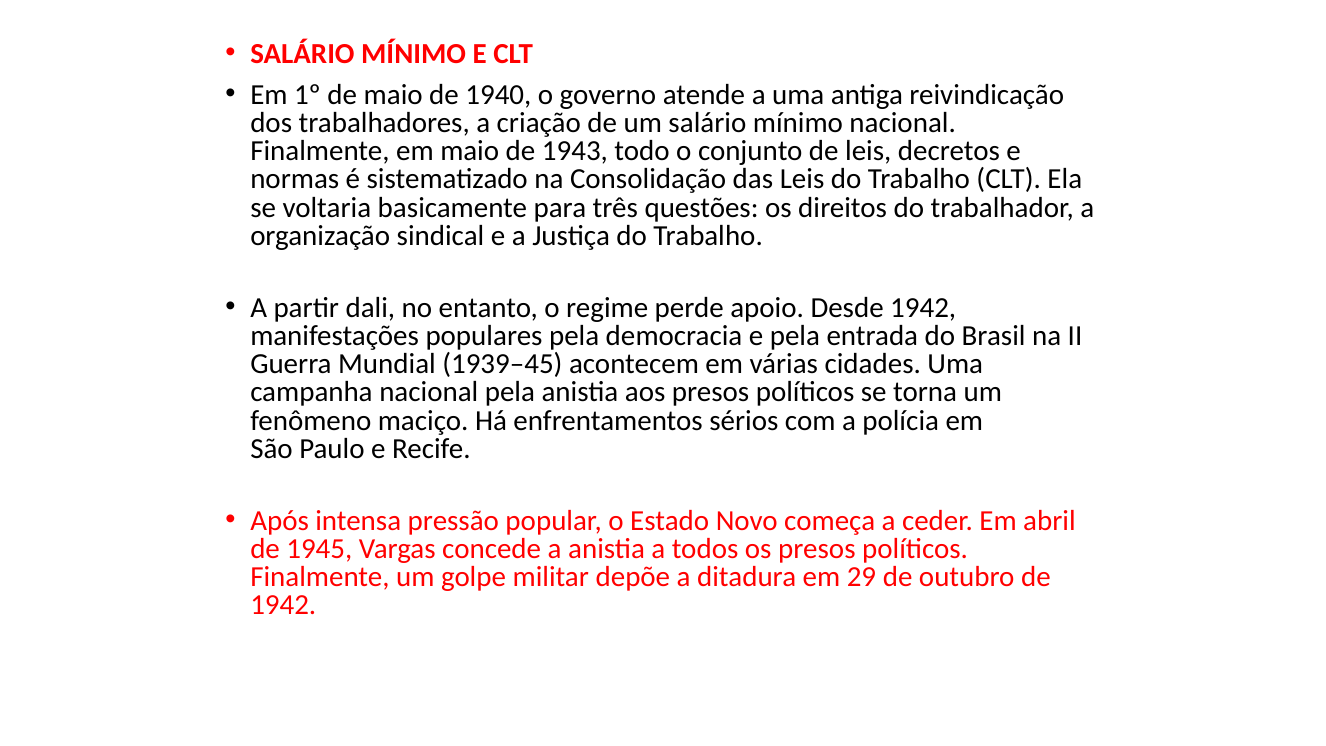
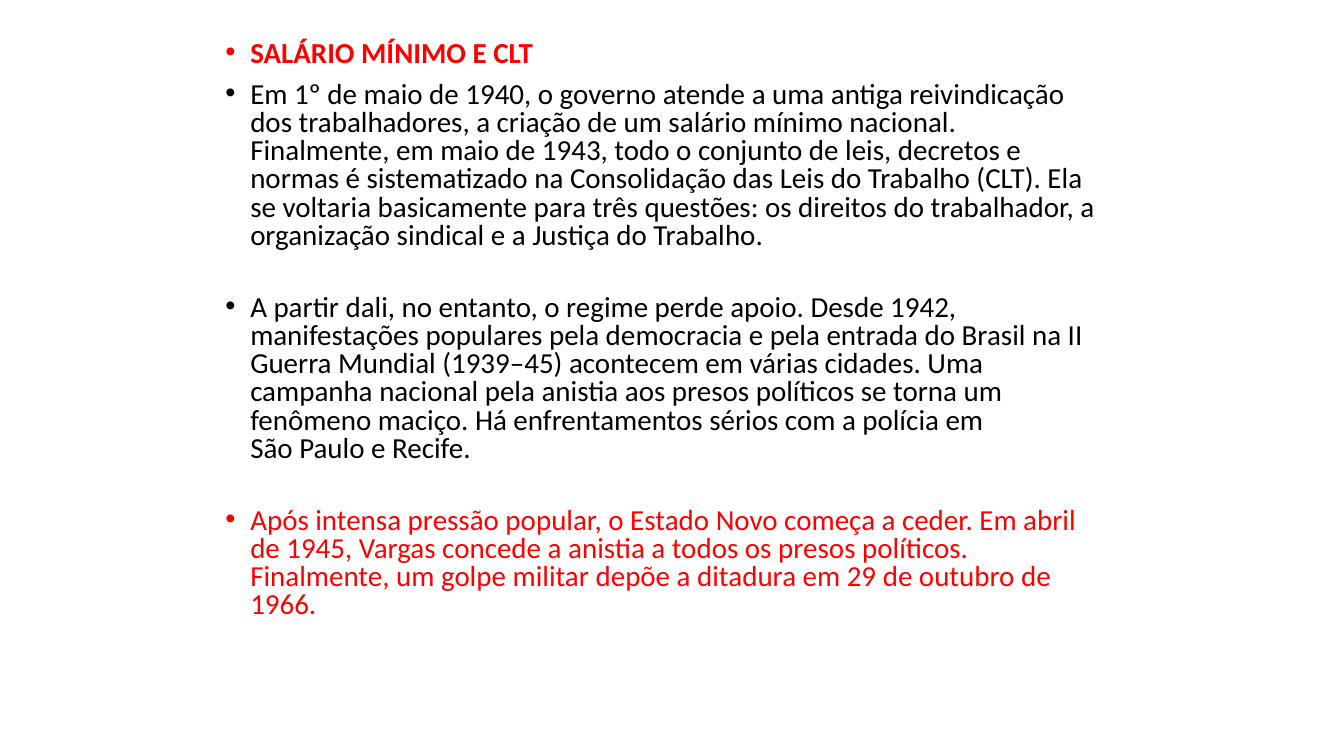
1942: 1942 -> 1966 (283, 605)
